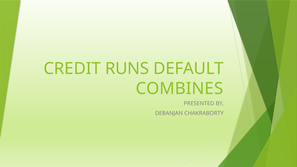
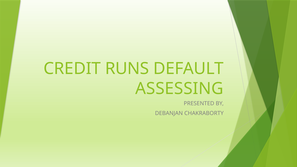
COMBINES: COMBINES -> ASSESSING (179, 89)
